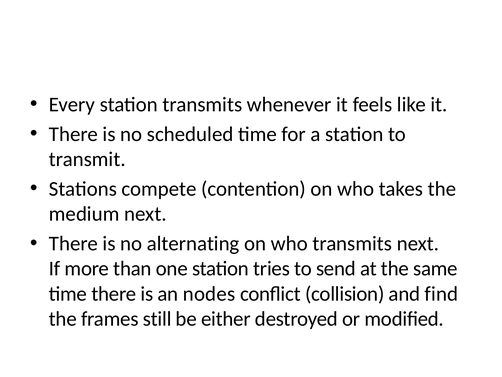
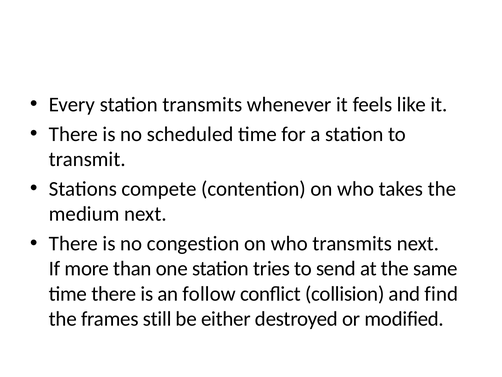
alternating: alternating -> congestion (193, 243)
nodes: nodes -> follow (209, 293)
